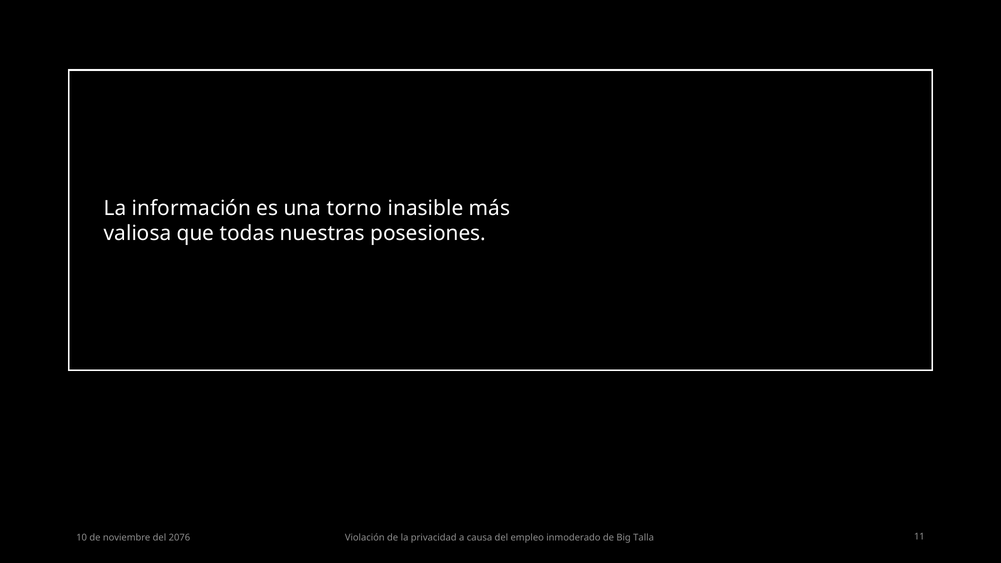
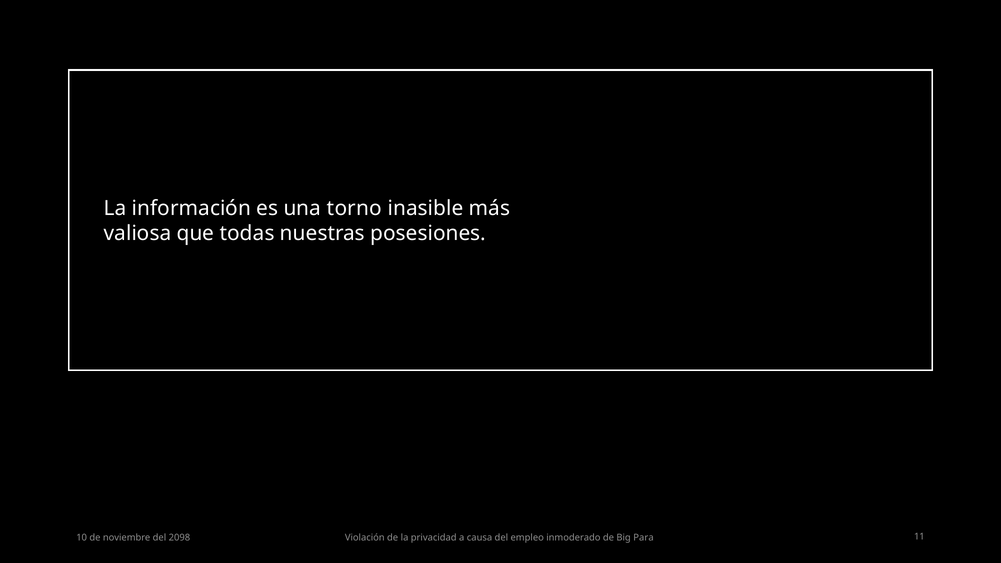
2076: 2076 -> 2098 (179, 537)
Talla: Talla -> Para (644, 537)
